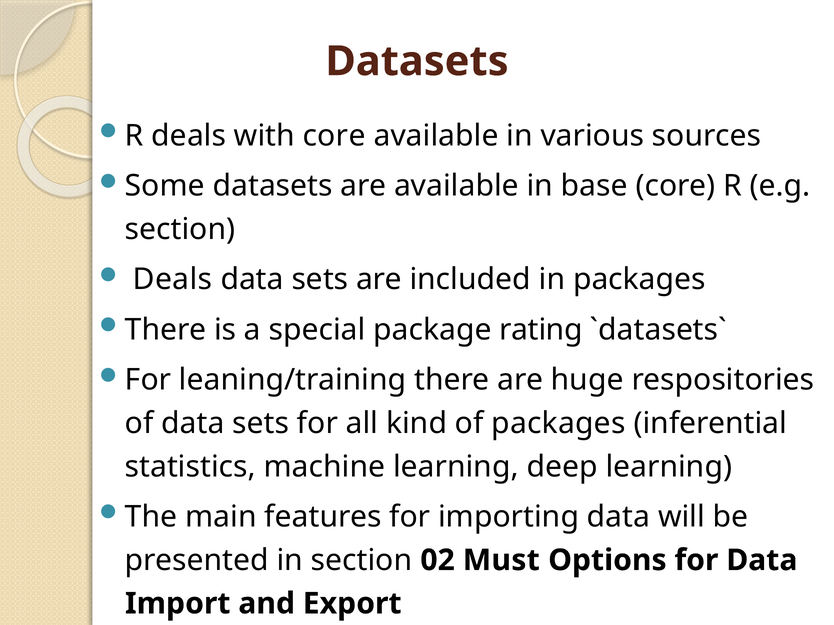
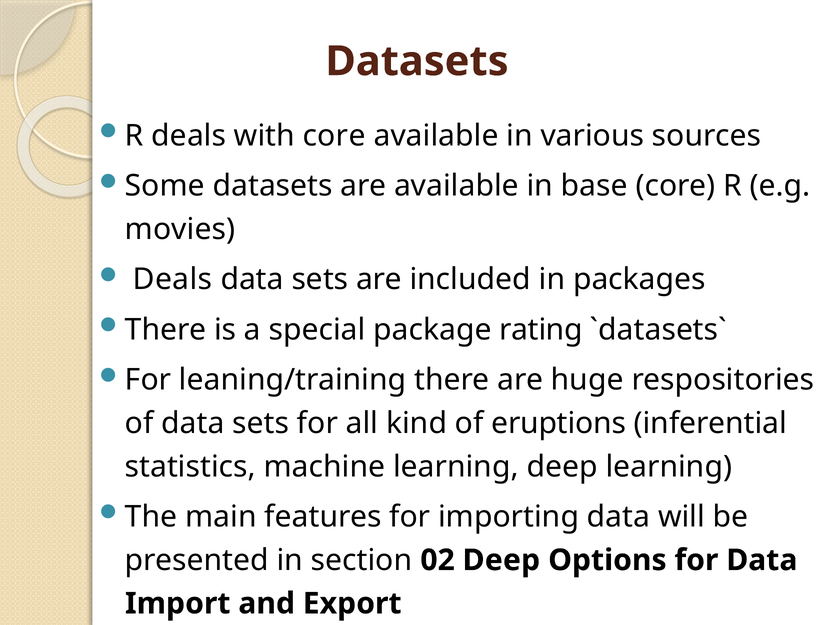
section: section -> movies (180, 229)
of packages: packages -> eruptions (559, 424)
02 Must: Must -> Deep (501, 561)
